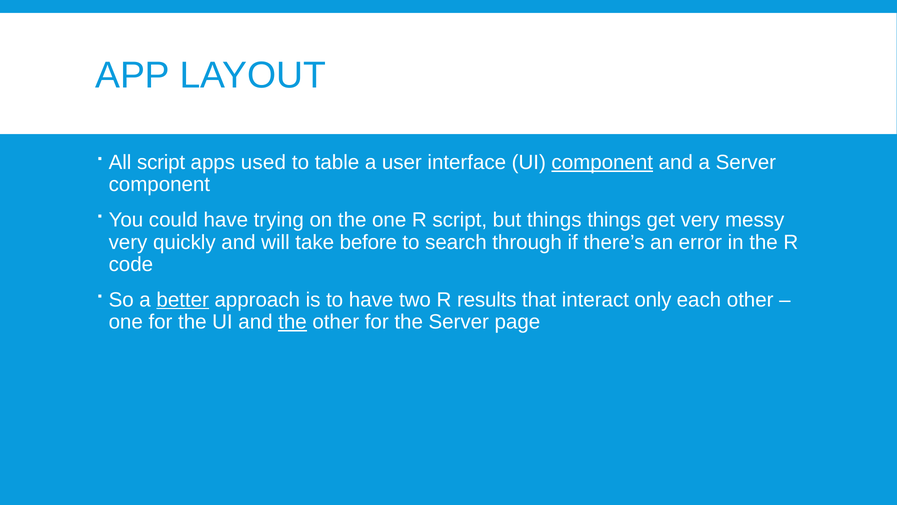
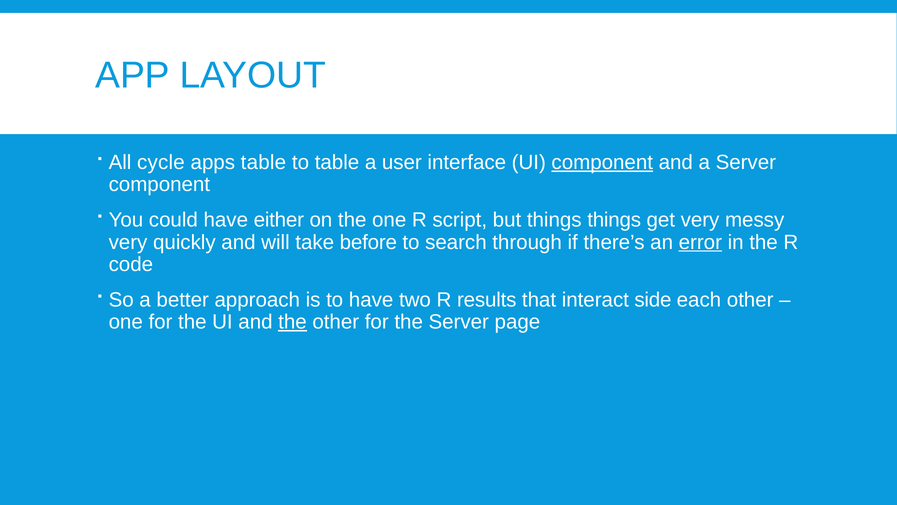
All script: script -> cycle (161, 162)
apps used: used -> table (263, 162)
trying: trying -> either (279, 220)
error underline: none -> present (700, 242)
better underline: present -> none (183, 299)
only: only -> side (653, 299)
